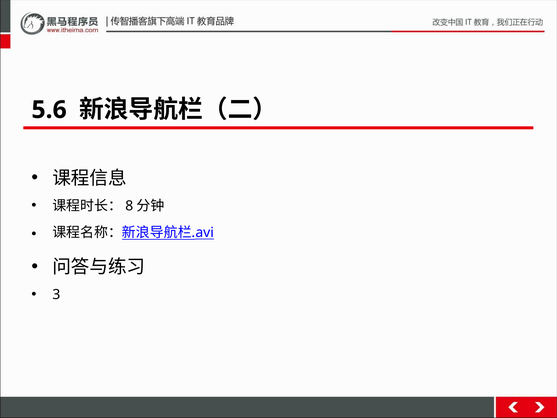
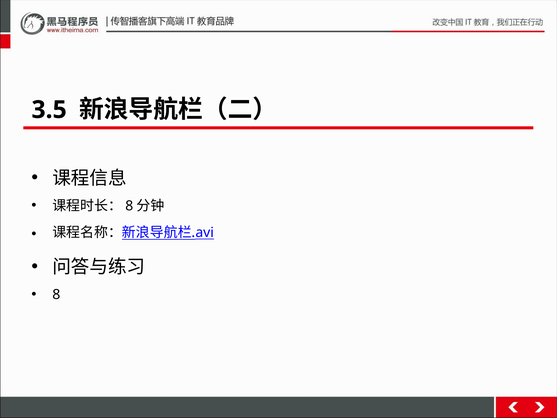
5.6: 5.6 -> 3.5 (49, 110)
3: 3 -> 8 (56, 294)
